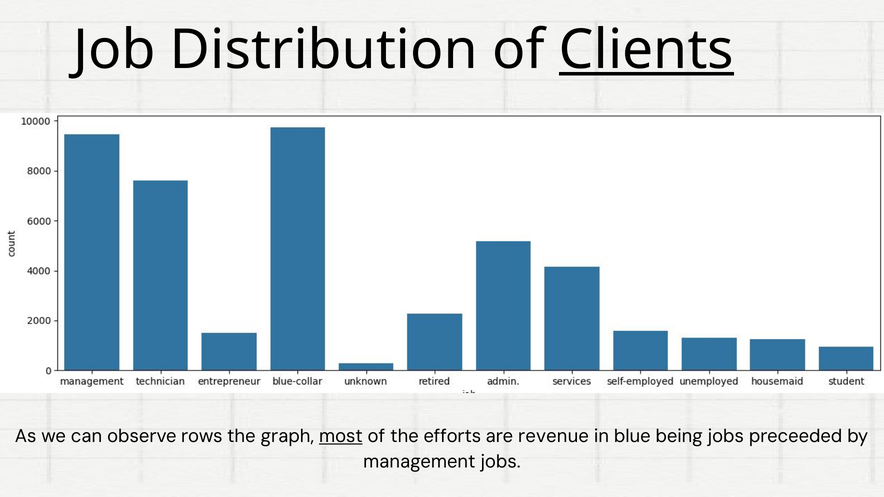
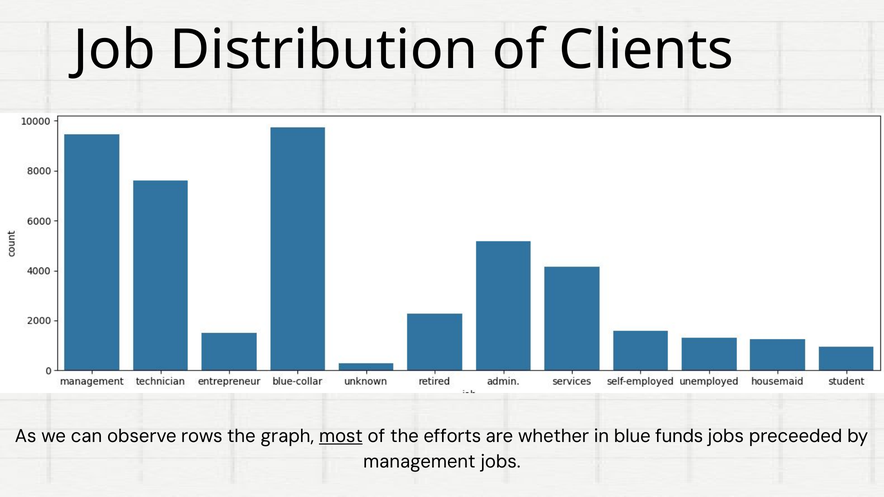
Clients underline: present -> none (646, 50)
revenue: revenue -> whether (554, 436)
being: being -> funds (679, 436)
